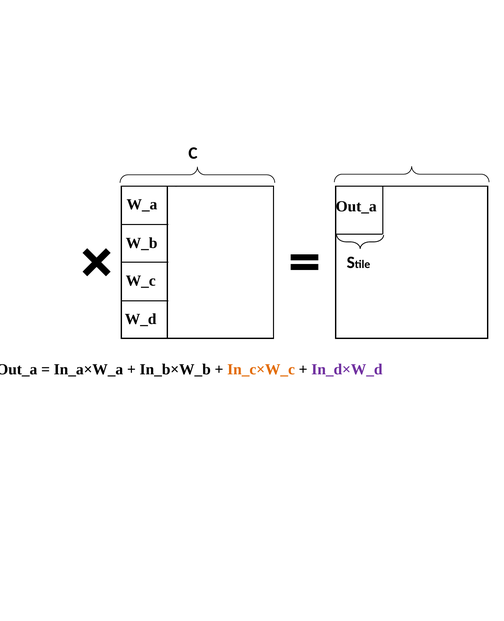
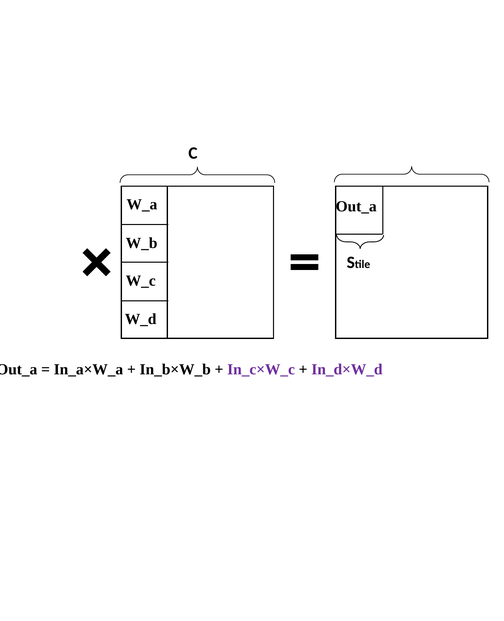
In_c×W_c colour: orange -> purple (261, 369)
